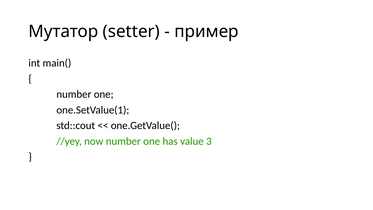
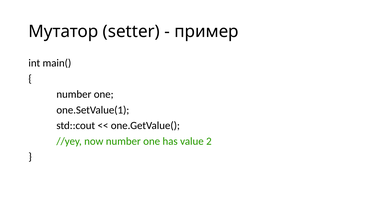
3: 3 -> 2 (209, 141)
